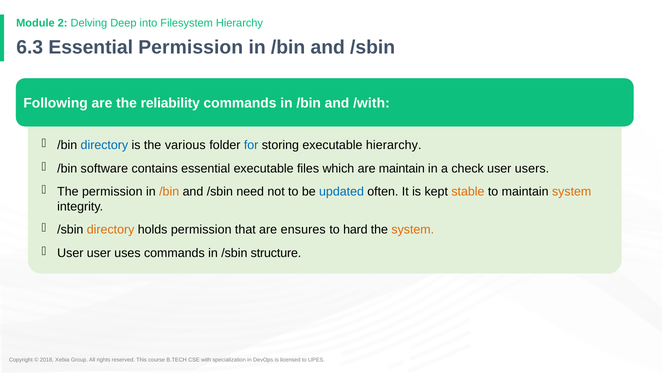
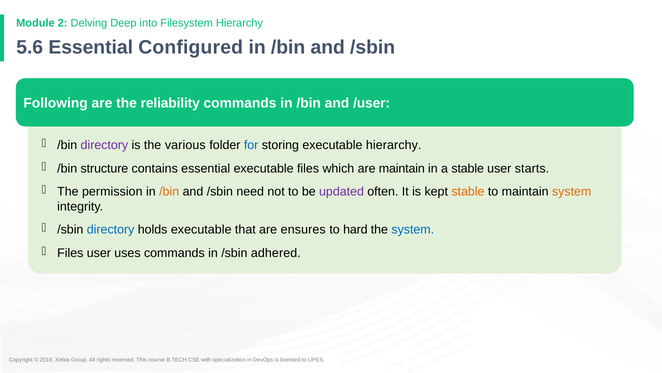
6.3: 6.3 -> 5.6 (30, 47)
Essential Permission: Permission -> Configured (191, 47)
/with: /with -> /user (372, 103)
directory colour: blue -> purple (104, 145)
software: software -> structure (104, 168)
a check: check -> stable (468, 168)
users: users -> starts (532, 168)
updated colour: blue -> purple (342, 191)
directory colour: orange -> blue (111, 229)
holds permission: permission -> executable (201, 229)
system colour: orange -> blue (413, 229)
User: User -> Files (70, 253)
structure: structure -> adhered (276, 253)
